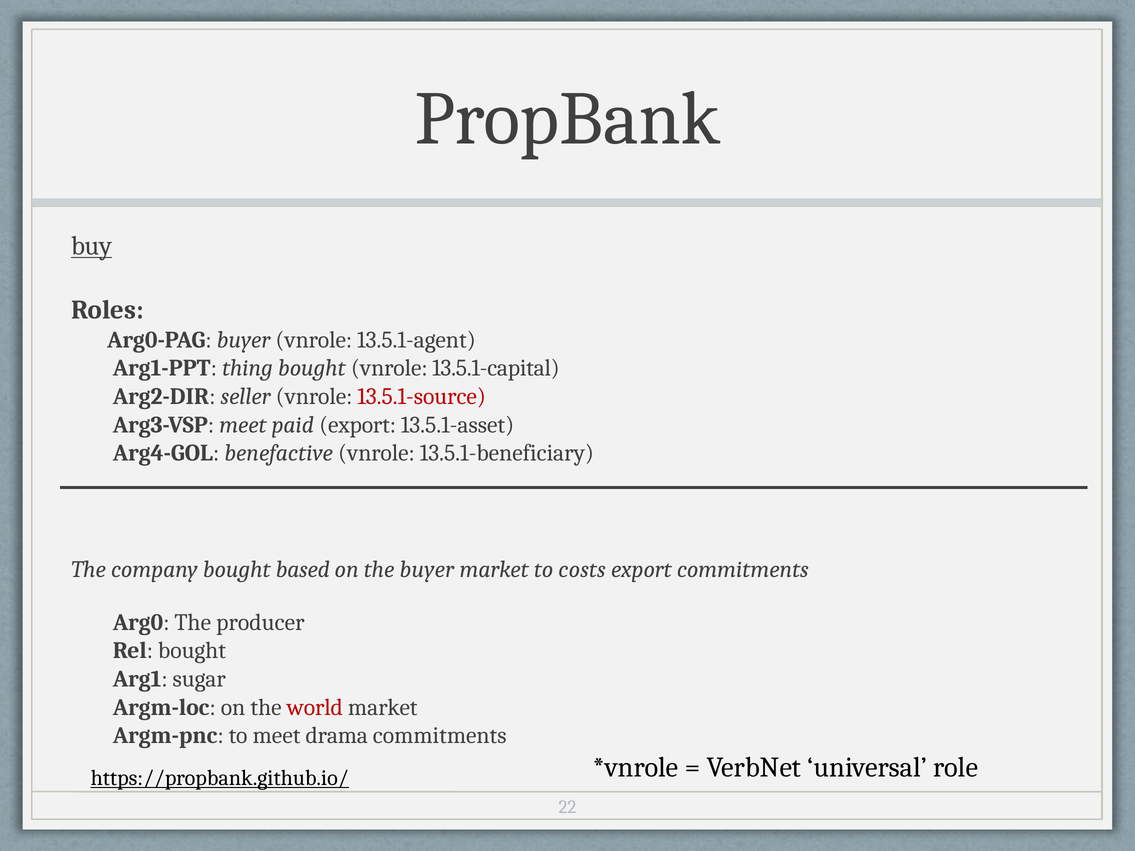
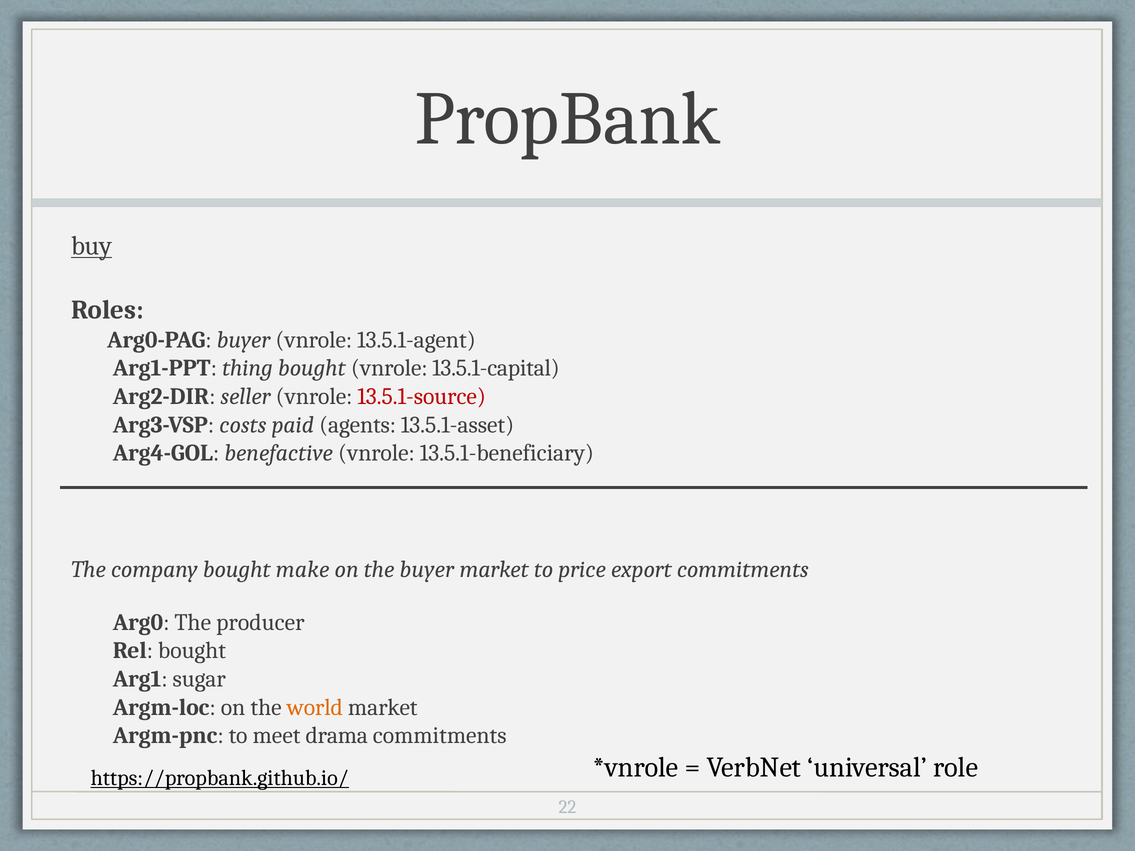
Arg3-VSP meet: meet -> costs (243, 425)
paid export: export -> agents (358, 425)
based: based -> make (303, 569)
costs: costs -> price (582, 569)
world colour: red -> orange (315, 708)
